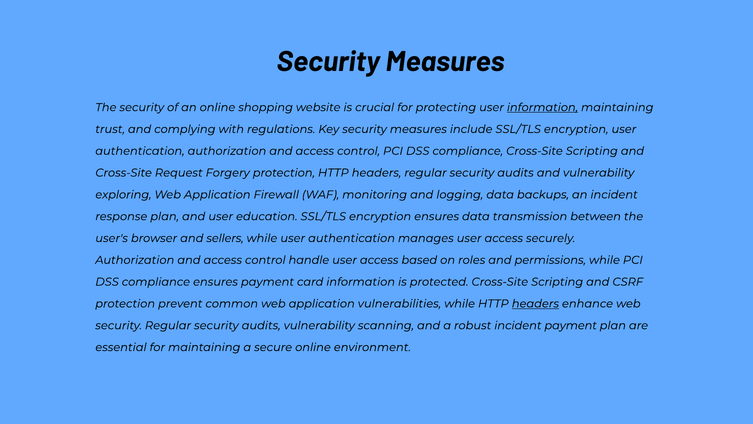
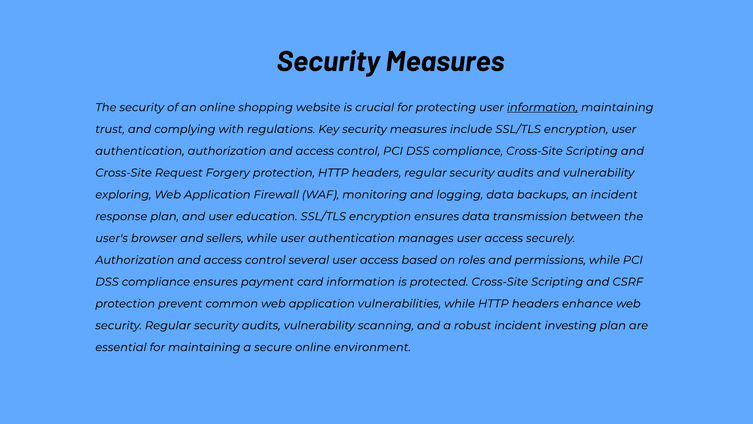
handle: handle -> several (309, 260)
headers underline: present -> none (535, 303)
incident payment: payment -> investing (571, 325)
